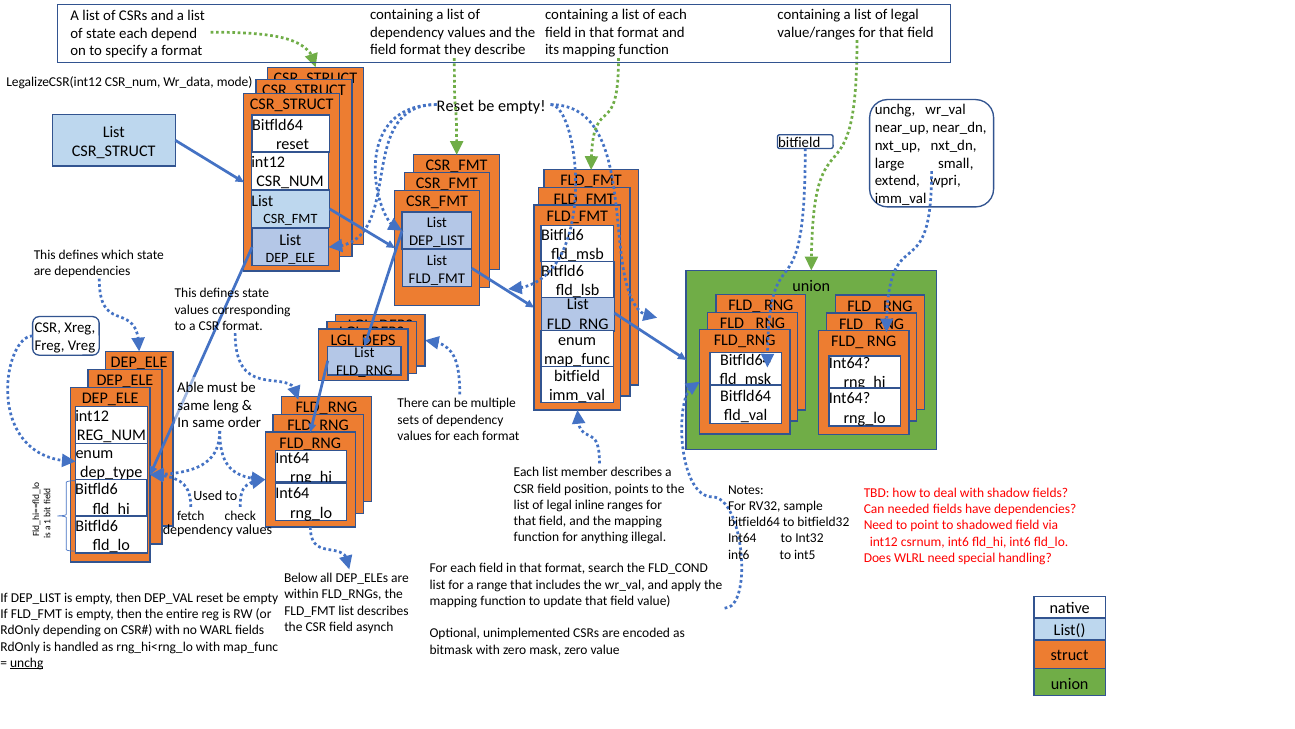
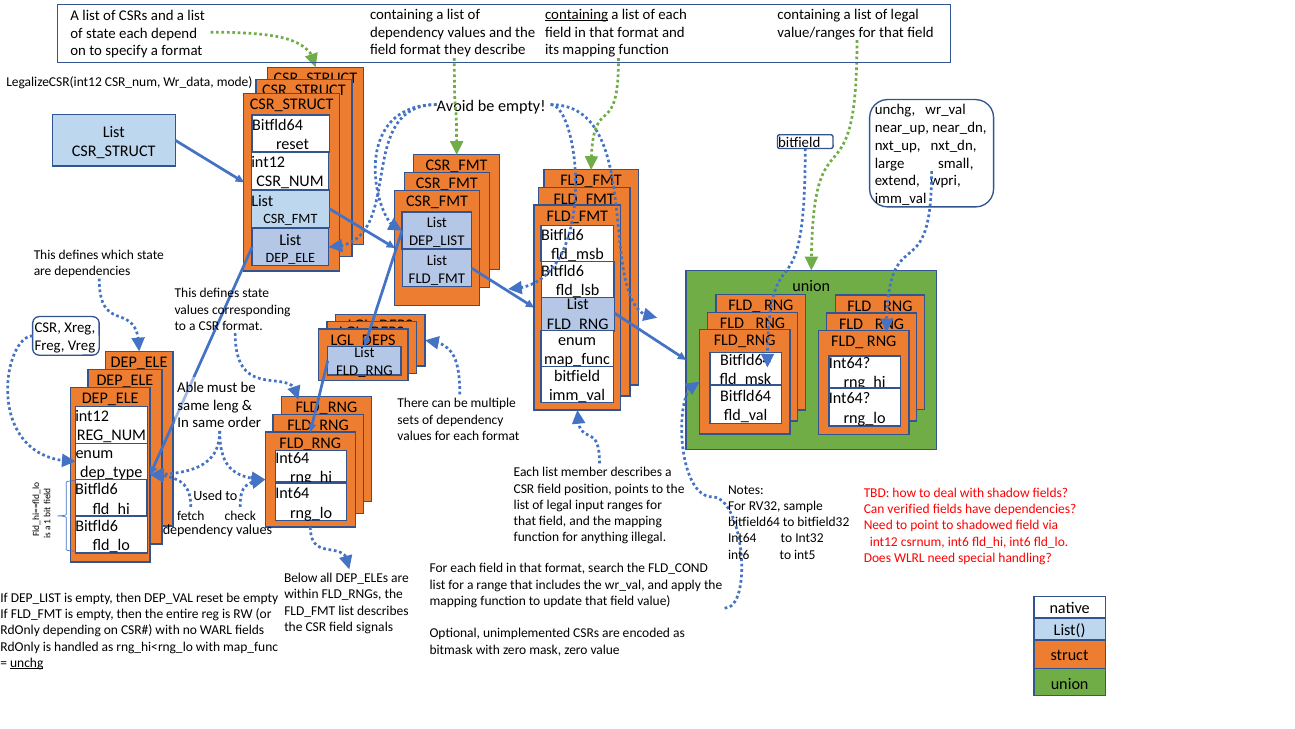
containing underline: none -> present (576, 14)
Reset: Reset -> Avoid (455, 106)
inline: inline -> input (590, 505)
needed: needed -> verified (909, 509)
asynch: asynch -> signals (375, 626)
